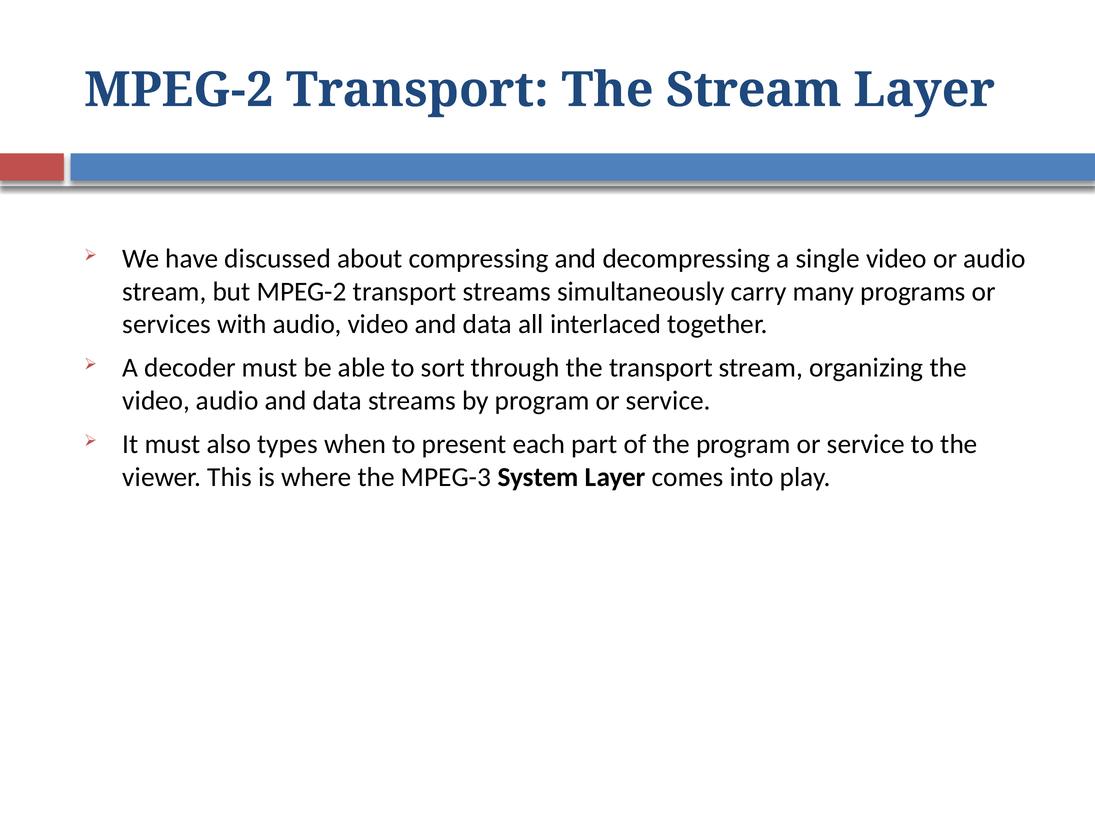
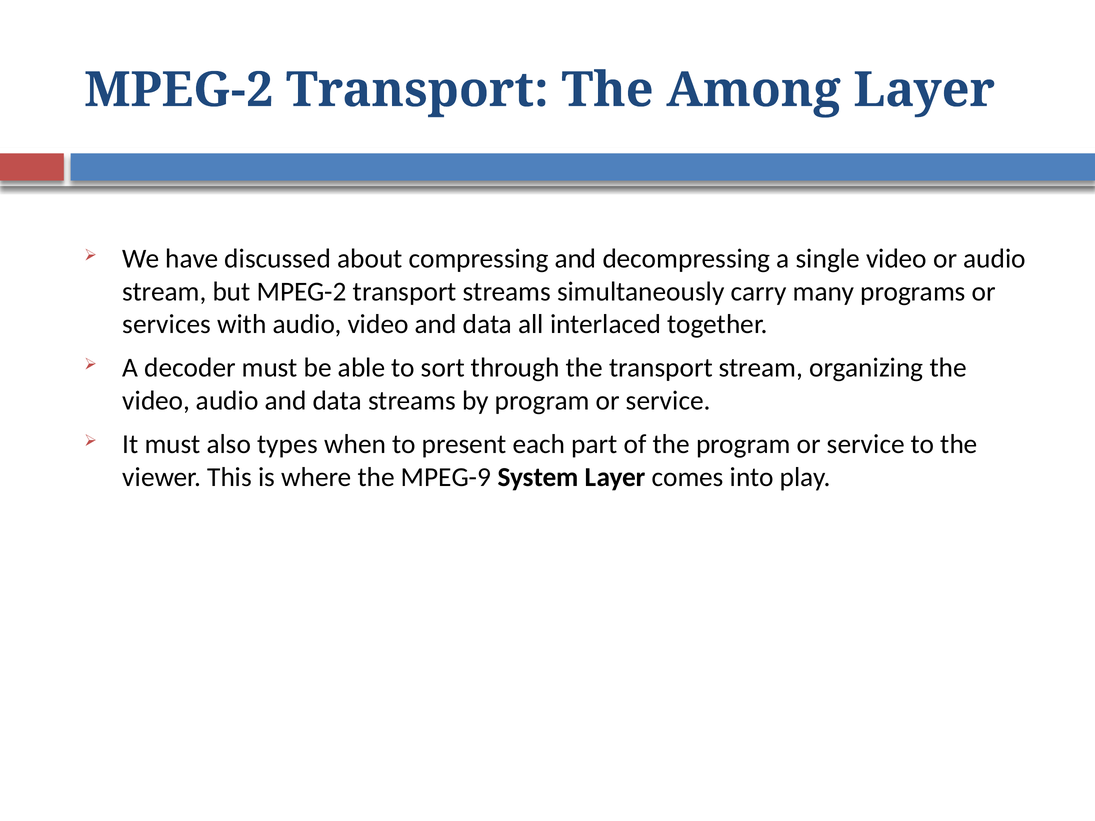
The Stream: Stream -> Among (753, 90)
MPEG-3: MPEG-3 -> MPEG-9 (446, 477)
